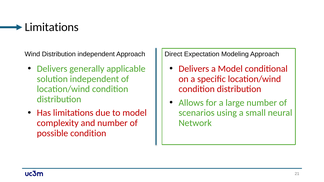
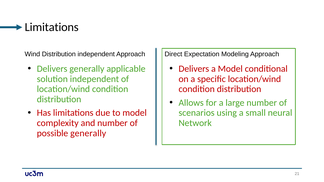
possible condition: condition -> generally (88, 133)
